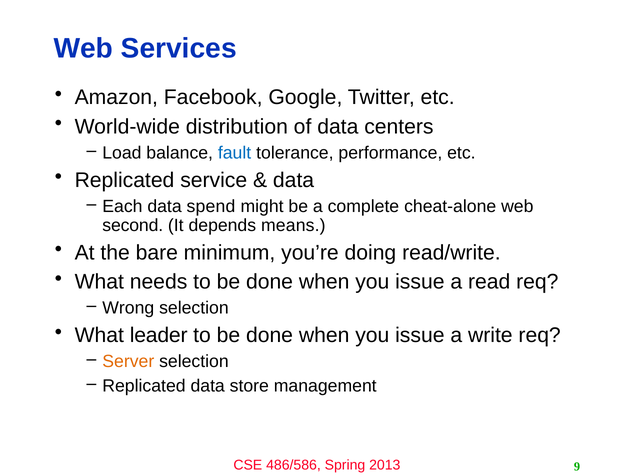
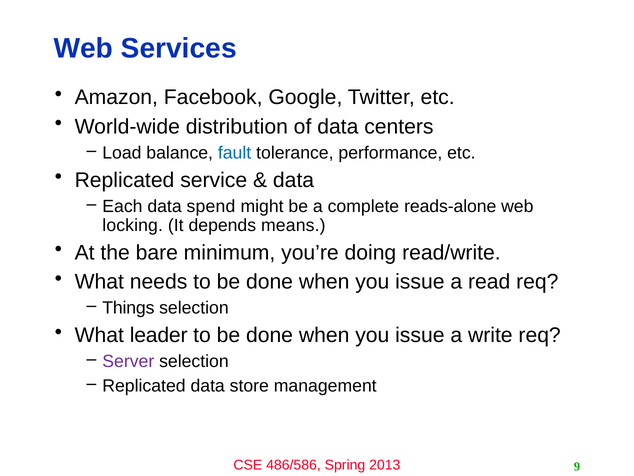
cheat-alone: cheat-alone -> reads-alone (450, 206)
second: second -> locking (133, 225)
Wrong: Wrong -> Things (128, 308)
Server colour: orange -> purple (128, 361)
